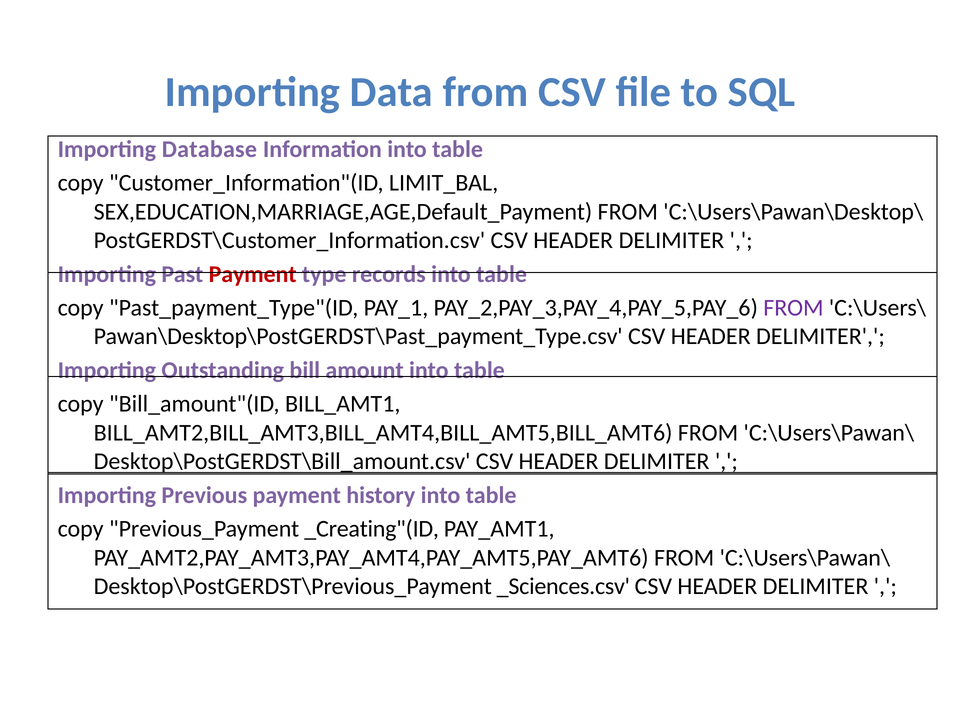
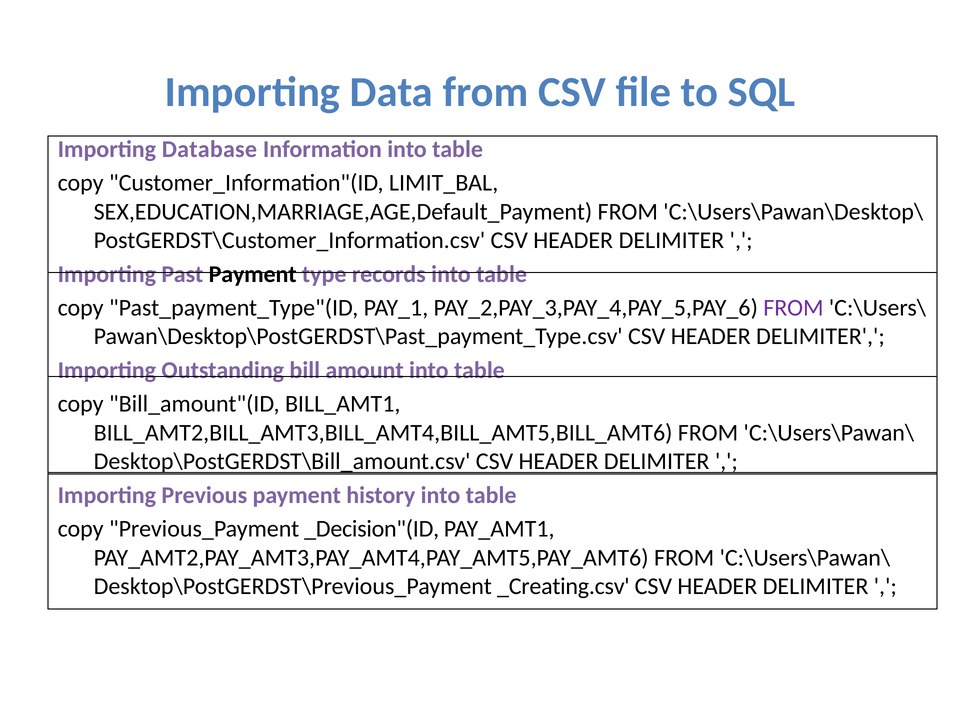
Payment colour: red -> black (253, 274)
_Creating"(ID: _Creating"(ID -> _Decision"(ID (372, 529)
_Sciences.csv: _Sciences.csv -> _Creating.csv (563, 586)
